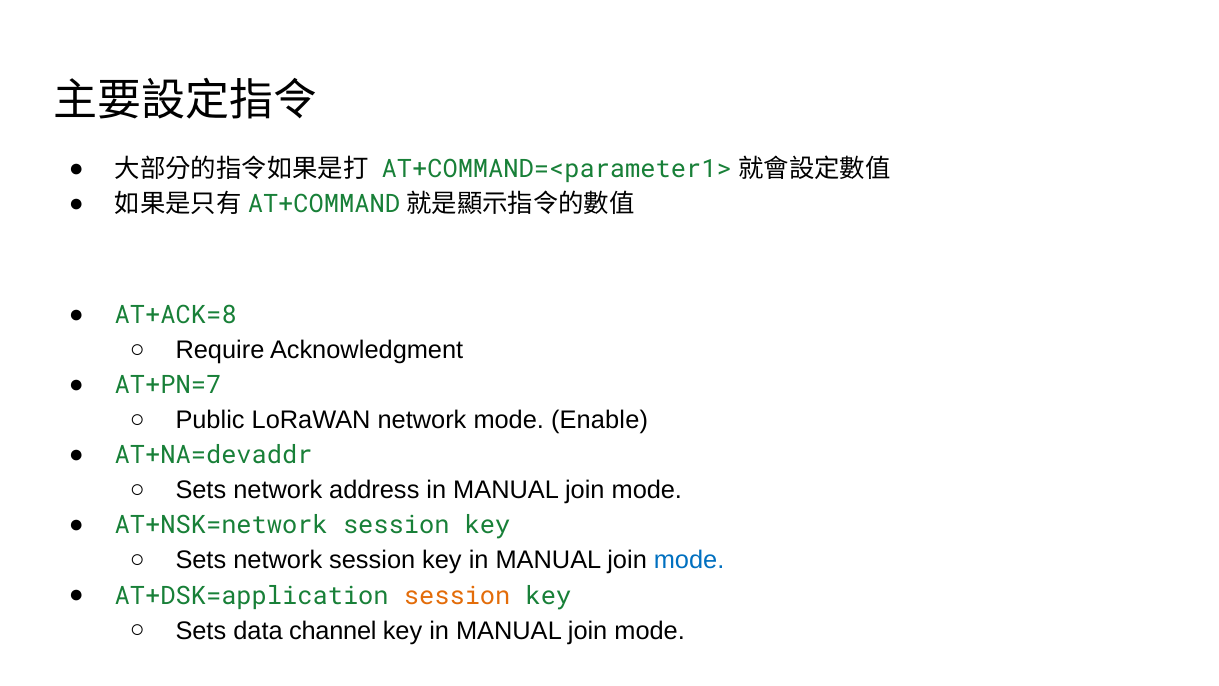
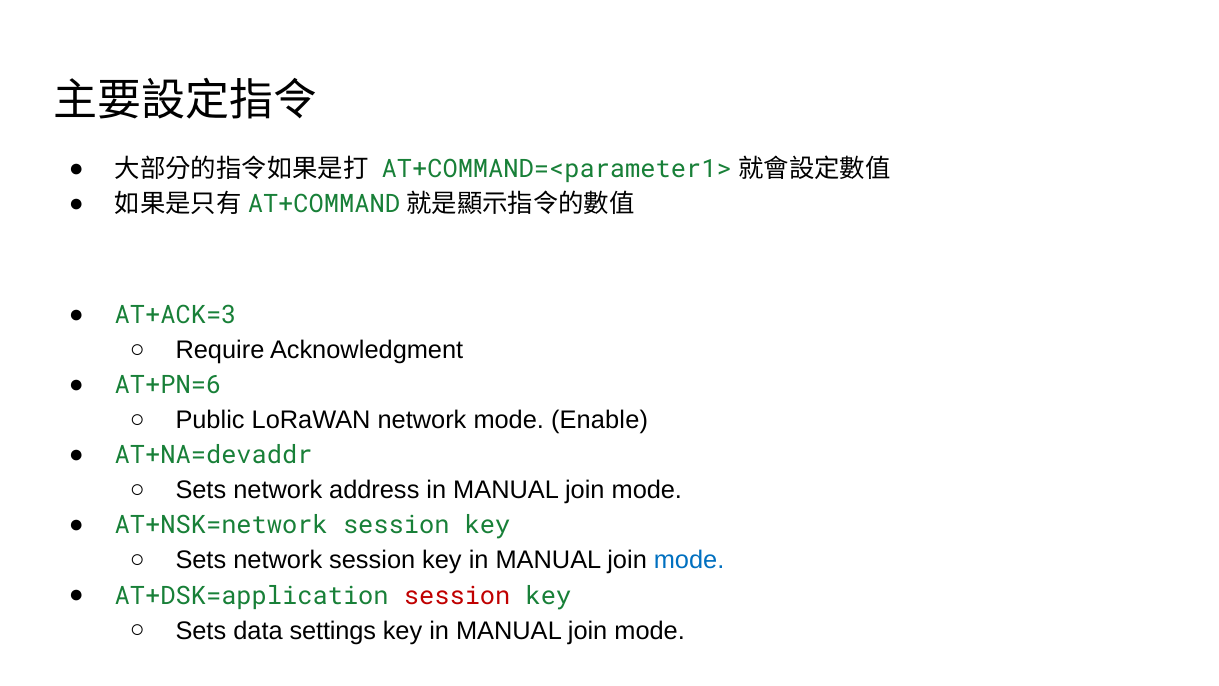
AT+ACK=8: AT+ACK=8 -> AT+ACK=3 (176, 315)
AT+PN=7: AT+PN=7 -> AT+PN=6 (168, 385)
session colour: orange -> red (457, 595)
channel: channel -> settings (333, 630)
